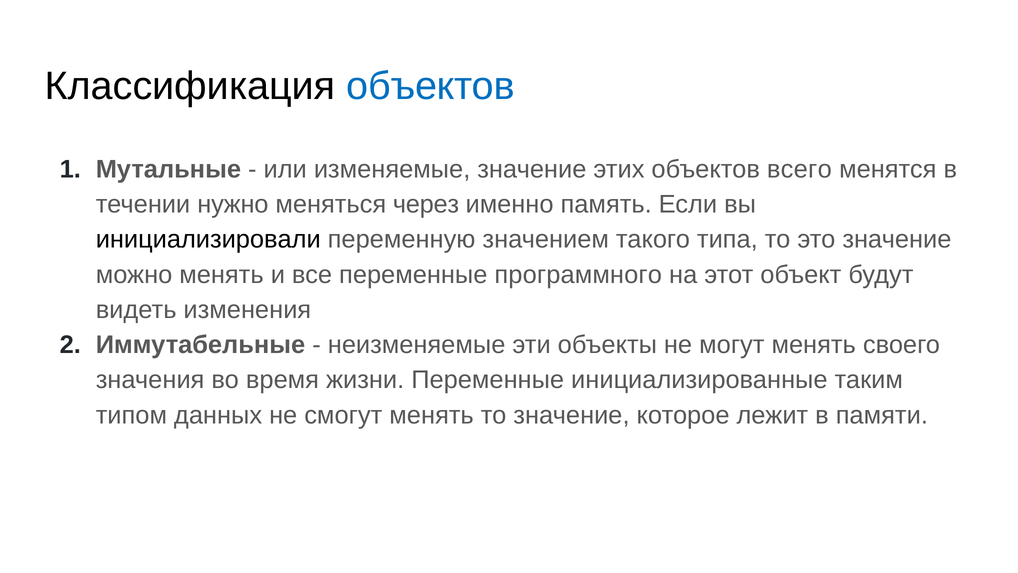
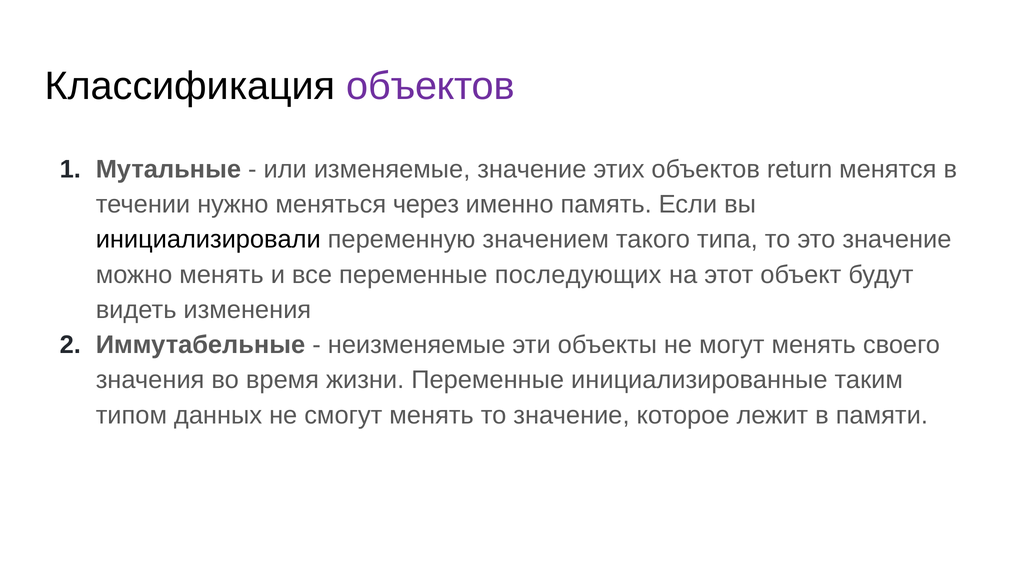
объектов colour: blue -> purple (431, 86)
всего: всего -> return (800, 169)
программного: программного -> последующих (578, 275)
